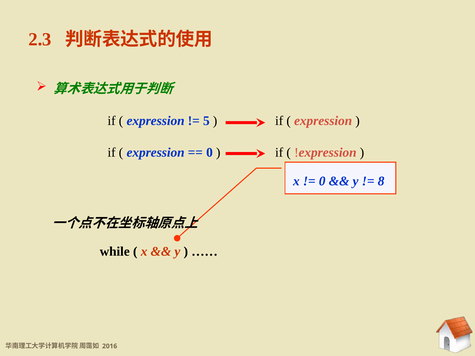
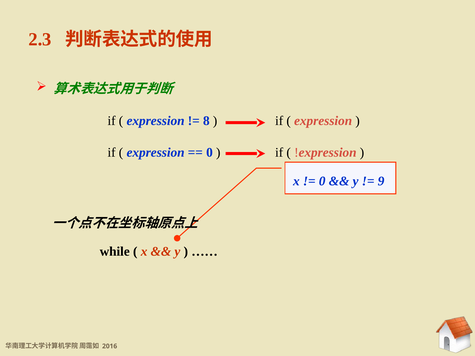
5: 5 -> 8 (206, 121)
8: 8 -> 9 (381, 181)
